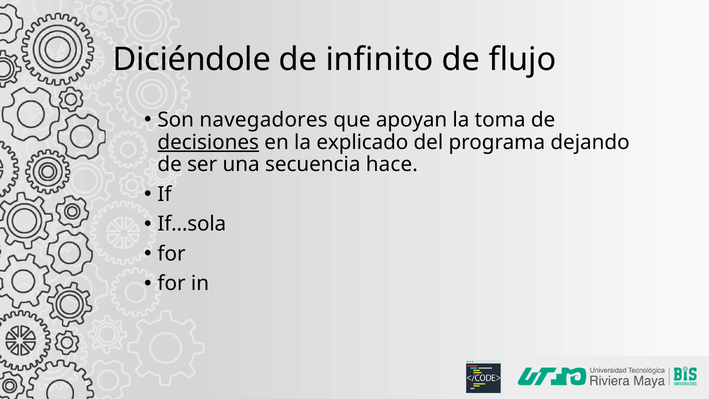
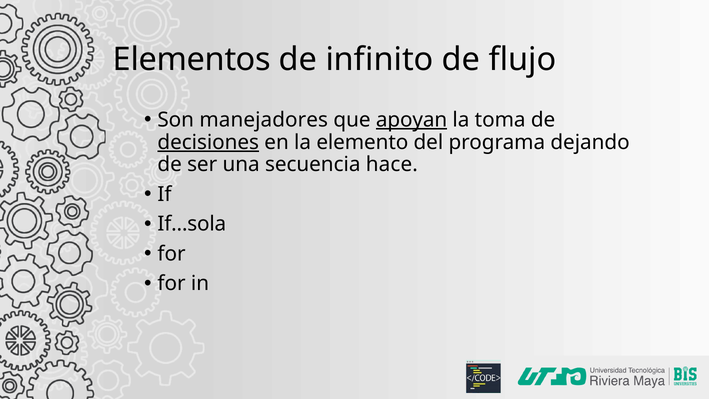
Diciéndole: Diciéndole -> Elementos (192, 60)
navegadores: navegadores -> manejadores (264, 120)
apoyan underline: none -> present (412, 120)
explicado: explicado -> elemento (362, 142)
